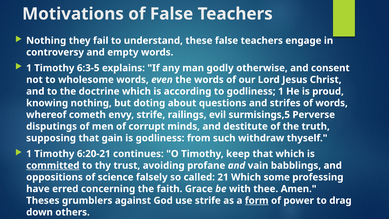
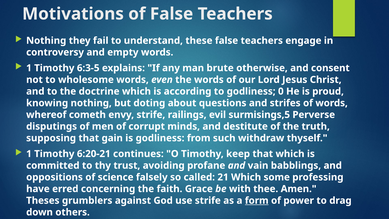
godly: godly -> brute (220, 68)
godliness 1: 1 -> 0 (281, 91)
committed underline: present -> none (53, 165)
